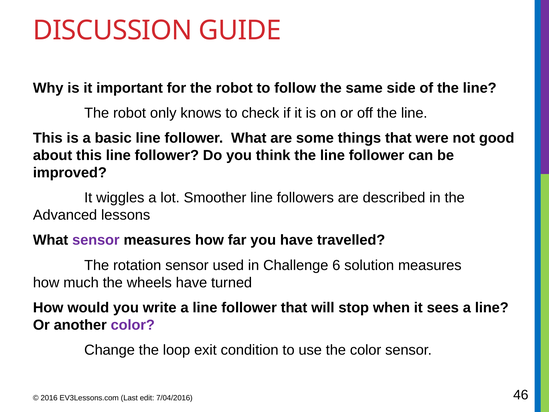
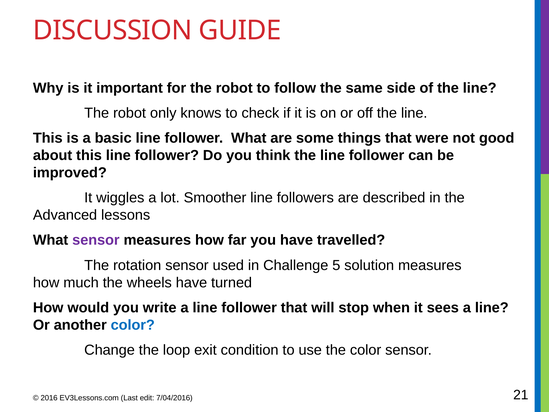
6: 6 -> 5 (336, 265)
color colour: purple -> blue (133, 325)
46: 46 -> 21 (521, 395)
